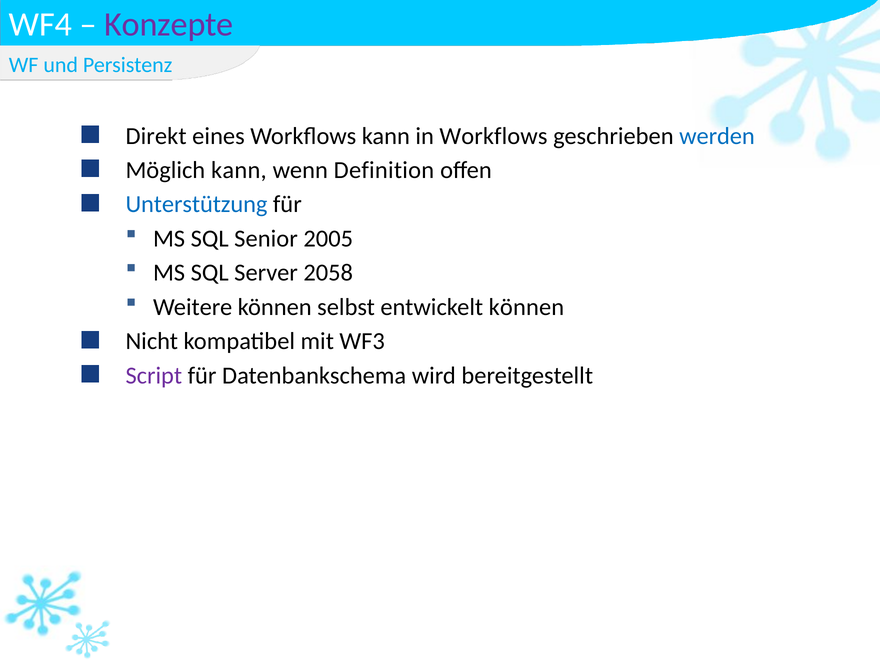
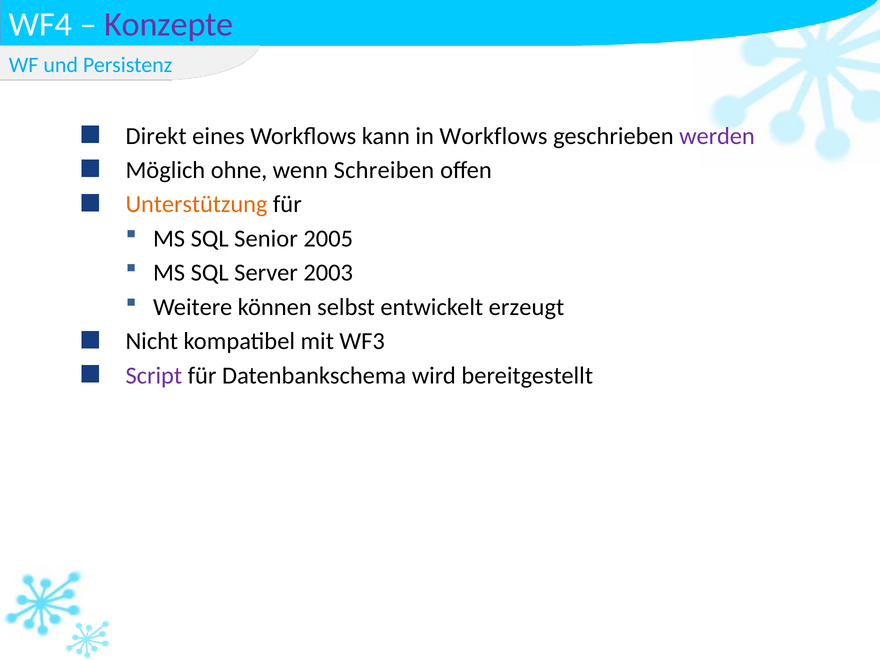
werden colour: blue -> purple (717, 136)
Möglich kann: kann -> ohne (239, 170)
Definition: Definition -> Schreiben (384, 170)
Unterstützung colour: blue -> orange (196, 204)
2058: 2058 -> 2003 (328, 273)
entwickelt können: können -> erzeugt (526, 307)
